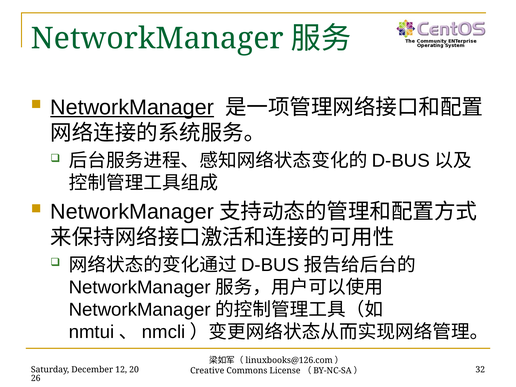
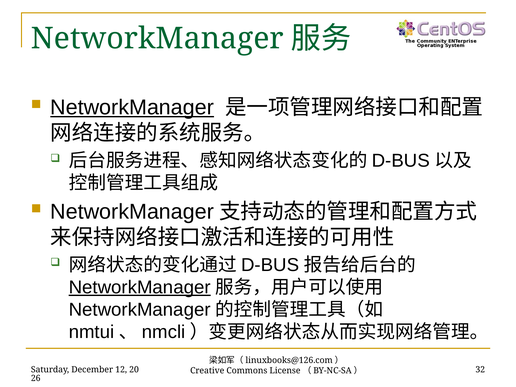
NetworkManager underline: none -> present (140, 287)
